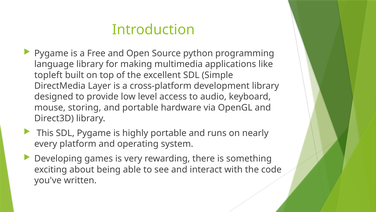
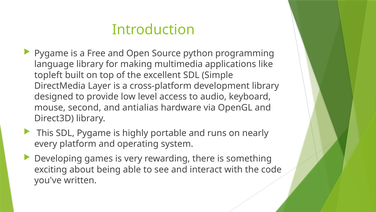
storing: storing -> second (85, 107)
and portable: portable -> antialias (140, 107)
